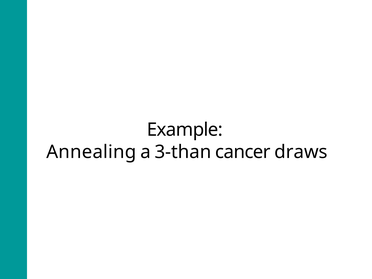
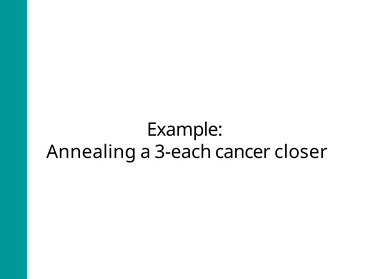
3-than: 3-than -> 3-each (183, 152)
draws: draws -> closer (301, 152)
